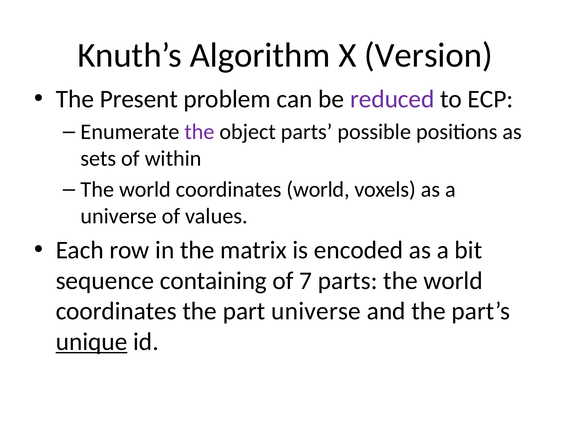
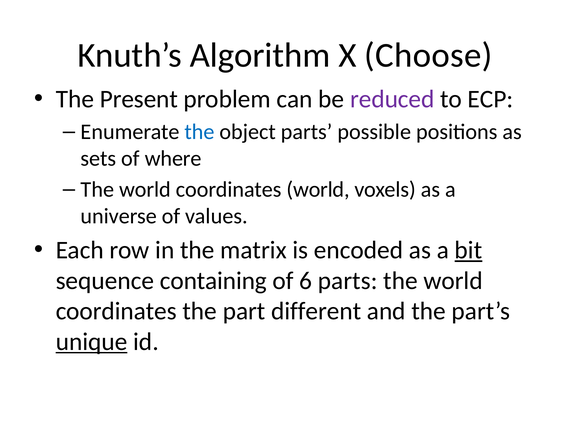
Version: Version -> Choose (428, 55)
the colour: purple -> blue (199, 132)
within: within -> where (173, 158)
bit underline: none -> present (468, 250)
7: 7 -> 6 (306, 280)
part universe: universe -> different (316, 311)
